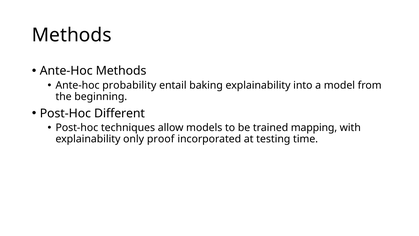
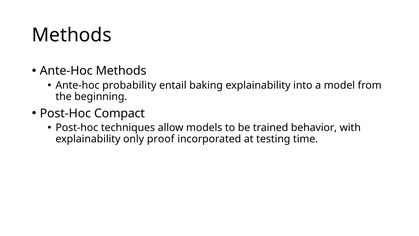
Different: Different -> Compact (120, 113)
mapping: mapping -> behavior (314, 128)
